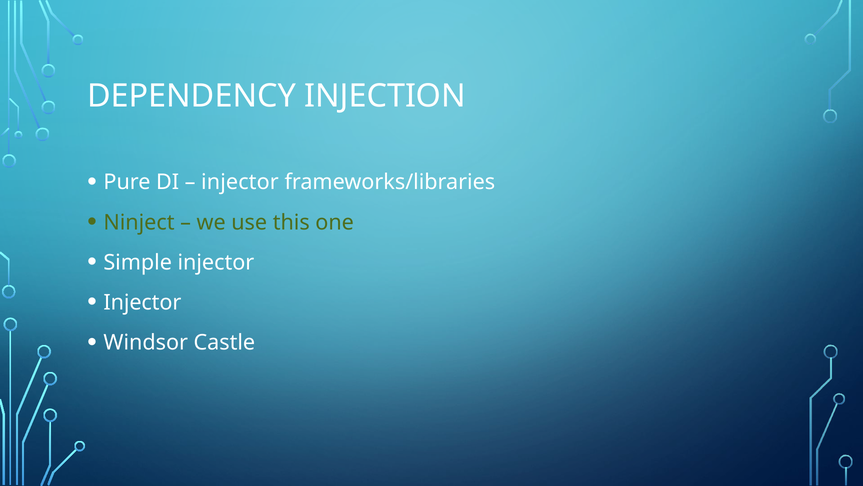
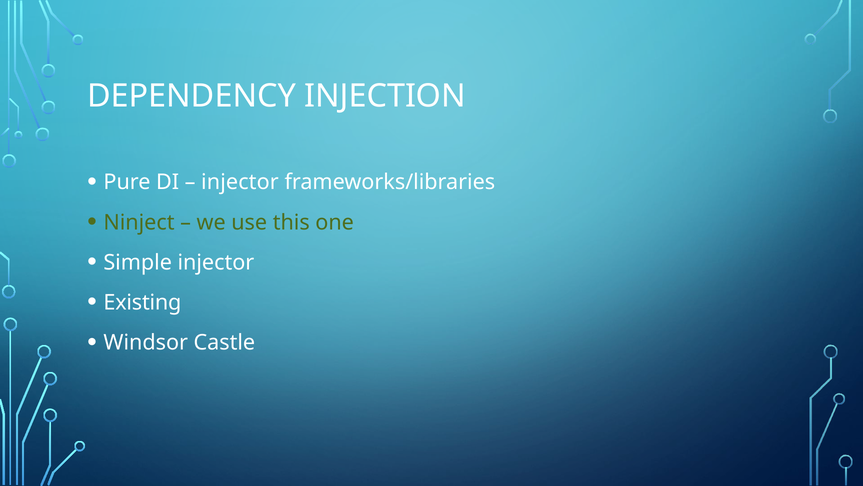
Injector: Injector -> Existing (142, 302)
